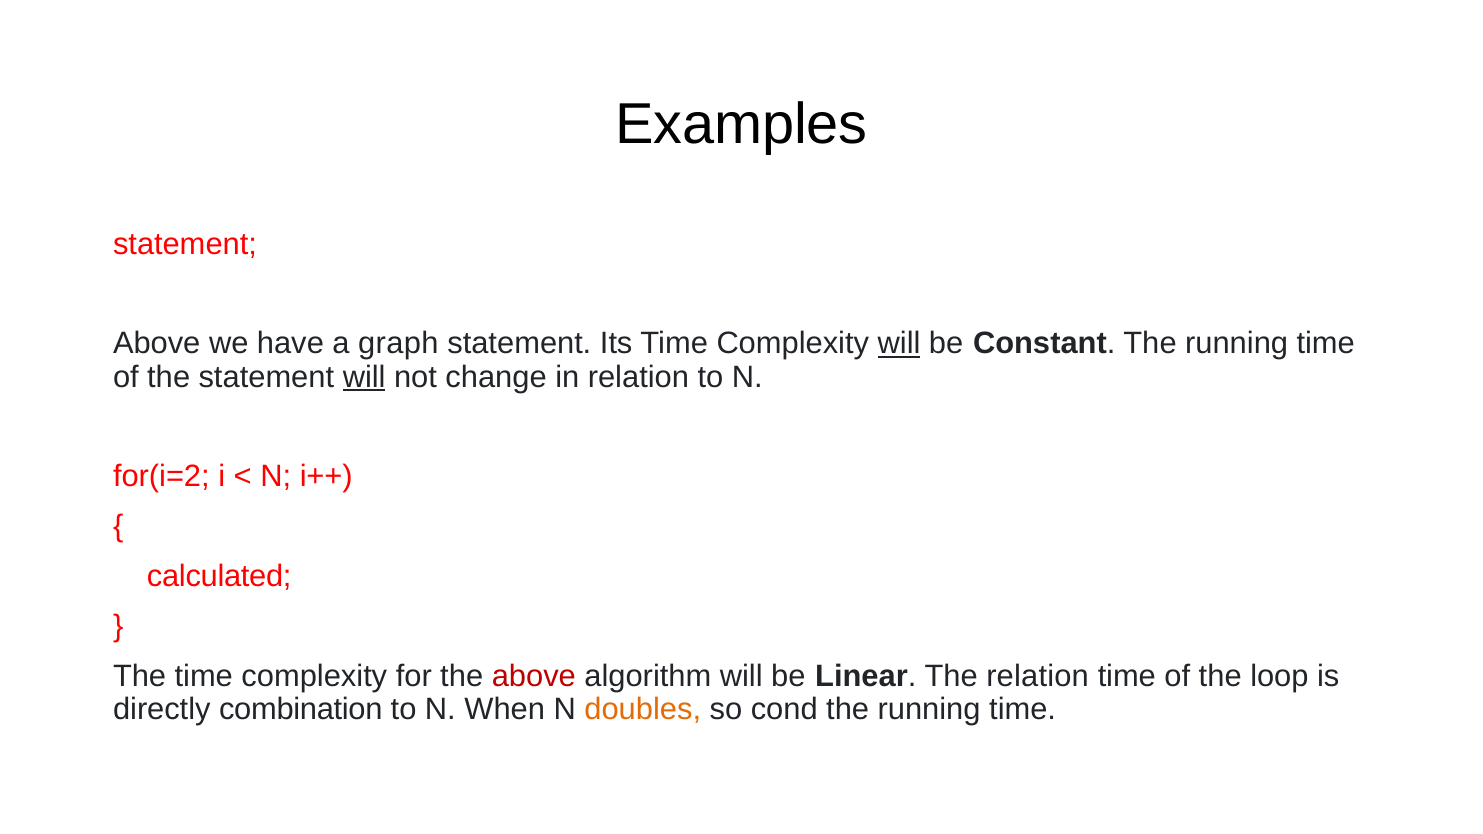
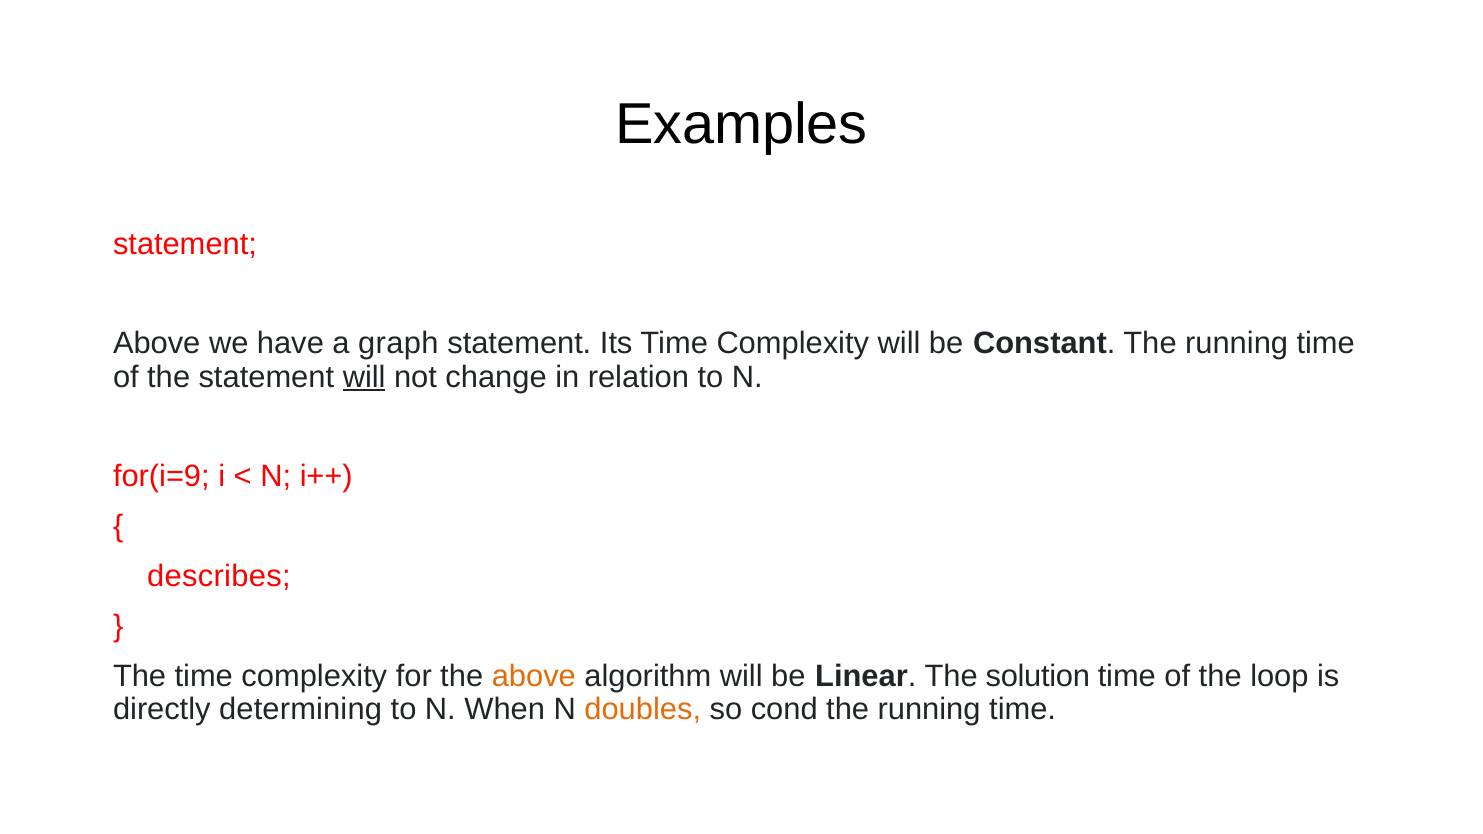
will underline: present -> none (899, 344)
for(i=2: for(i=2 -> for(i=9 (161, 477)
calculated: calculated -> describes (219, 577)
above colour: red -> orange (534, 676)
The relation: relation -> solution (1038, 676)
combination: combination -> determining (301, 710)
